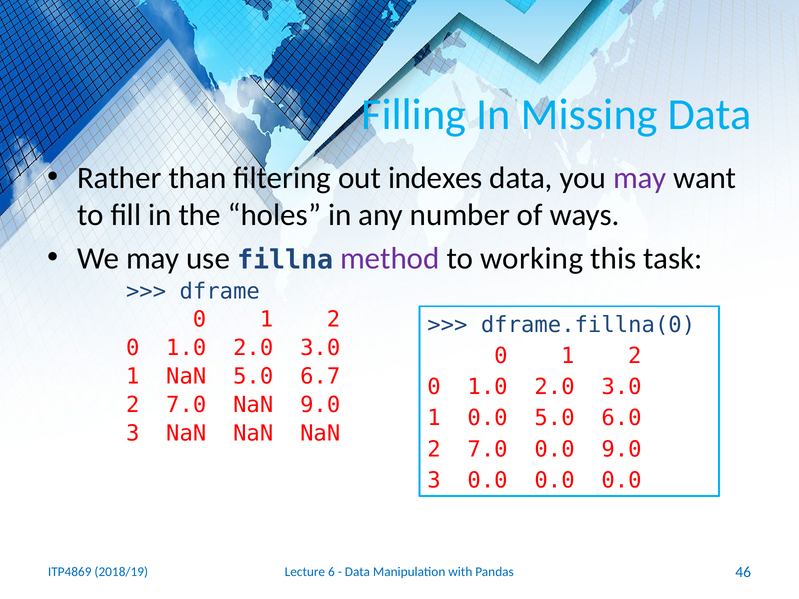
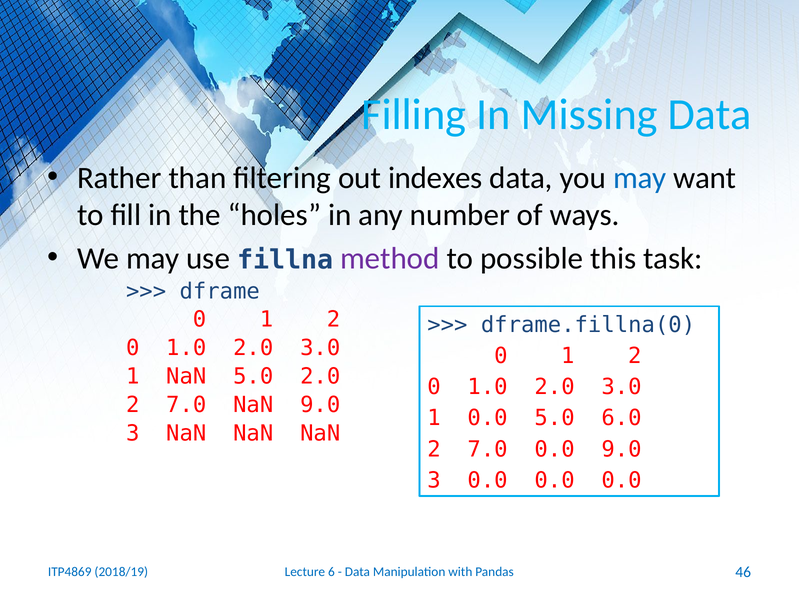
may colour: purple -> blue (640, 178)
working: working -> possible (532, 259)
5.0 6.7: 6.7 -> 2.0 (320, 377)
